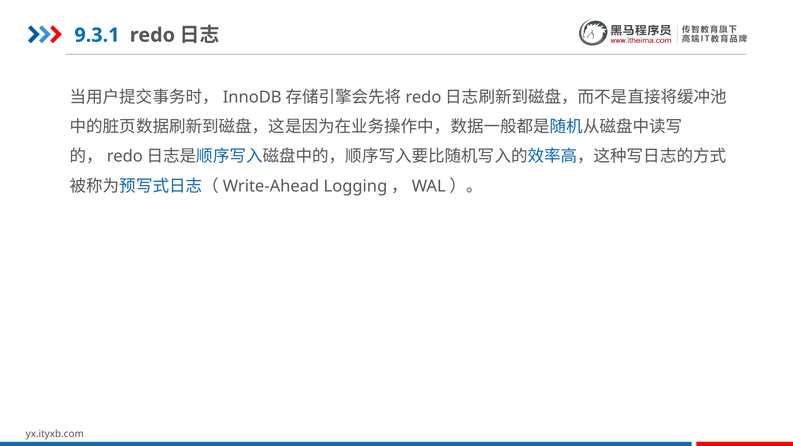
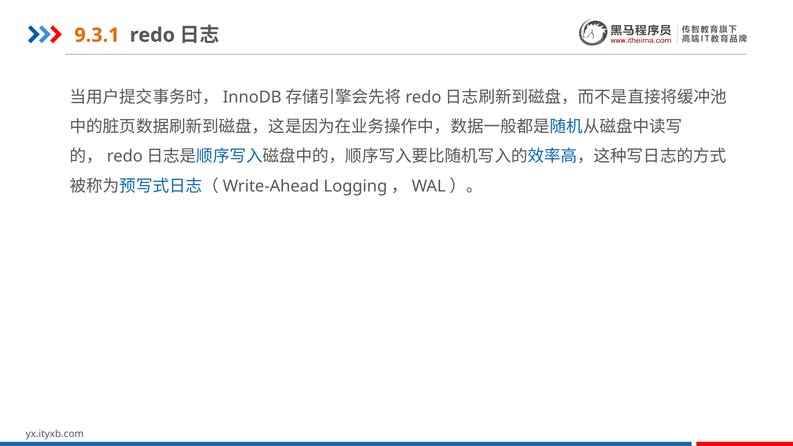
9.3.1 colour: blue -> orange (97, 35)
